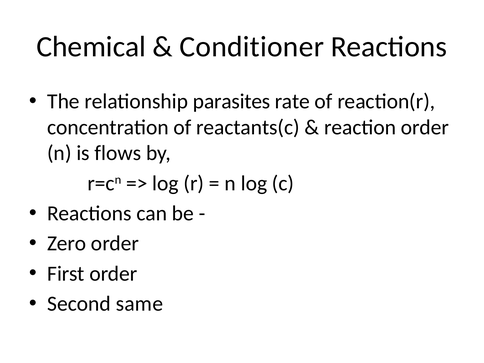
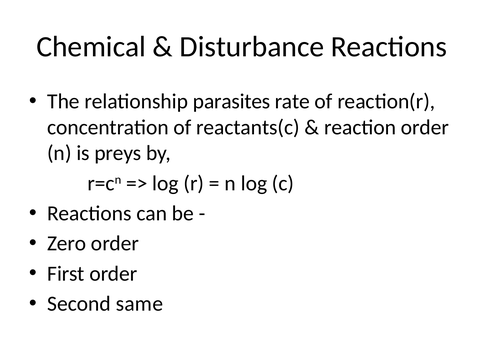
Conditioner: Conditioner -> Disturbance (252, 47)
flows: flows -> preys (118, 153)
